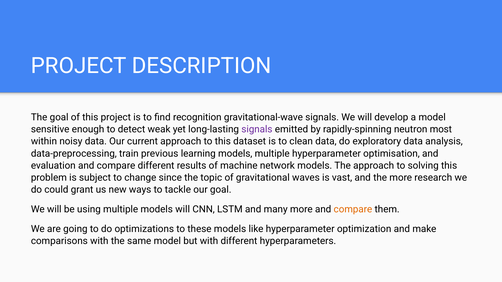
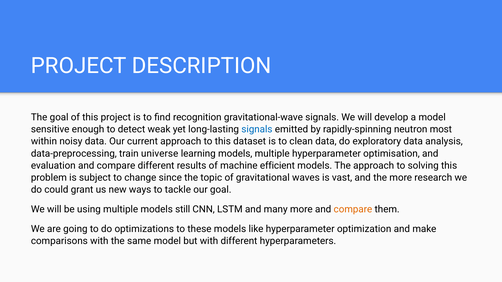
signals colour: purple -> blue (257, 129)
previous: previous -> universe (160, 154)
network: network -> efficient (277, 166)
models will: will -> still (183, 210)
